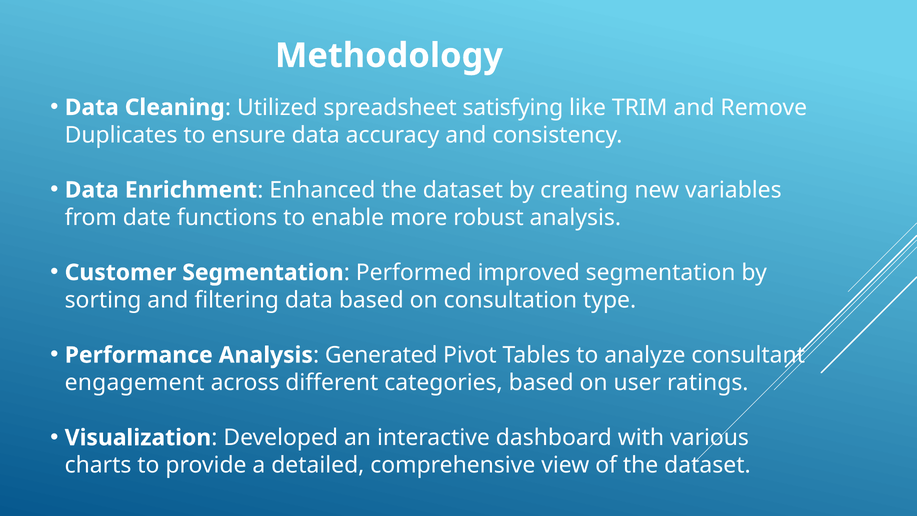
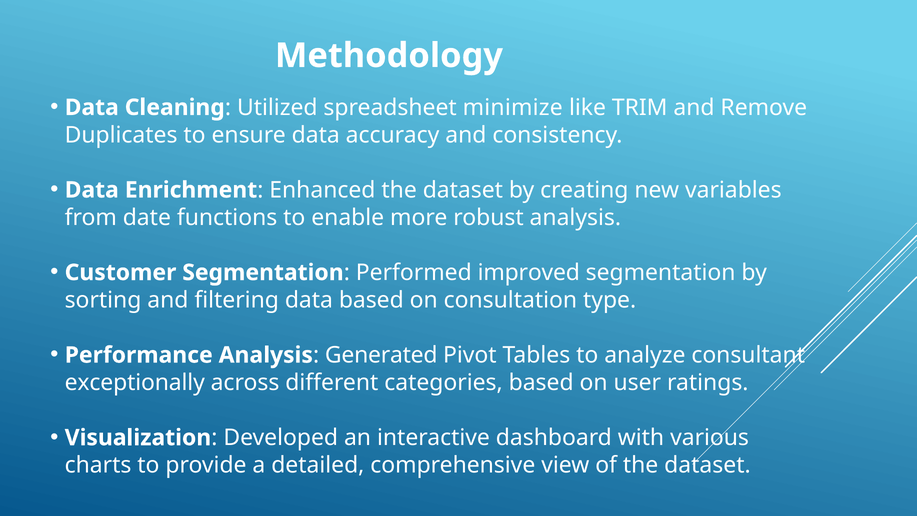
satisfying: satisfying -> minimize (513, 107)
engagement: engagement -> exceptionally (135, 383)
